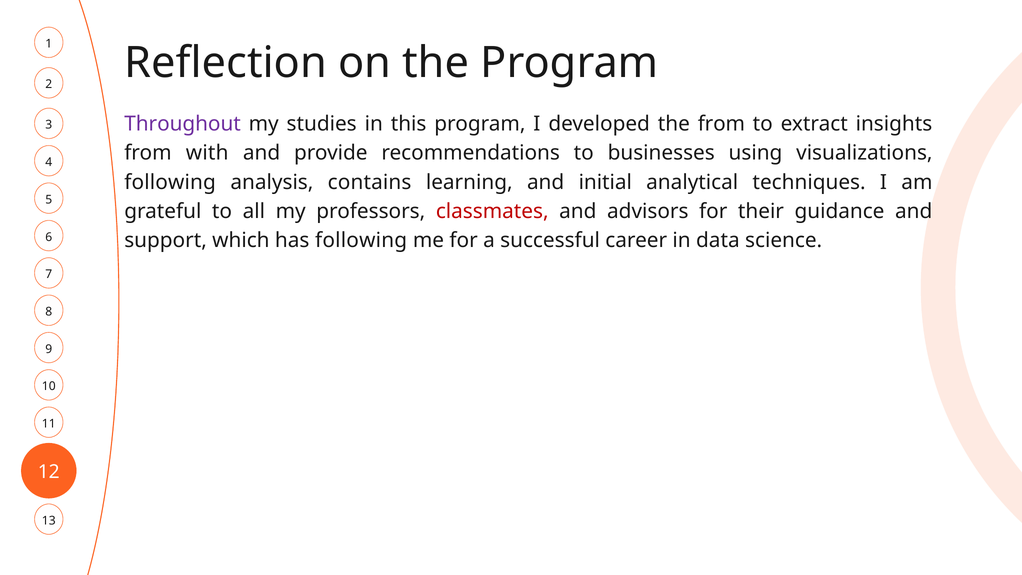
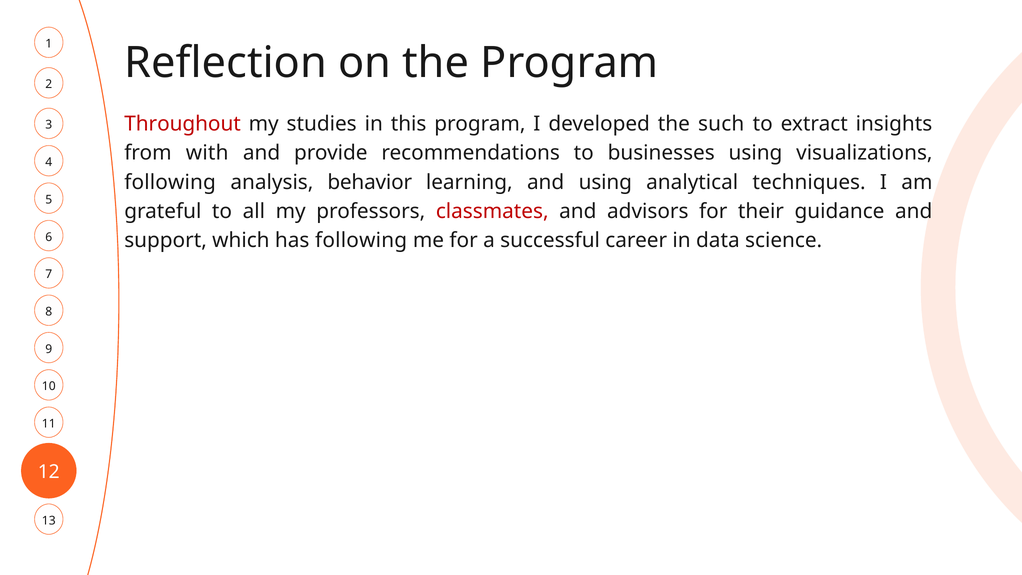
Throughout colour: purple -> red (183, 124)
the from: from -> such (721, 124)
contains: contains -> behavior (370, 182)
and initial: initial -> using (605, 182)
